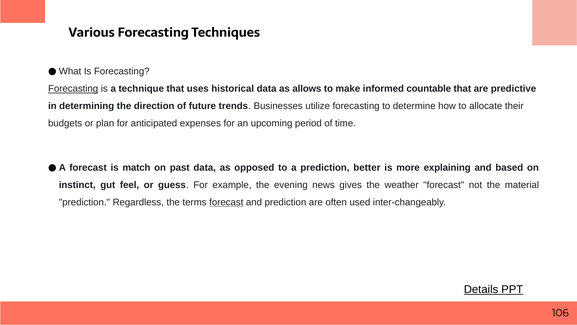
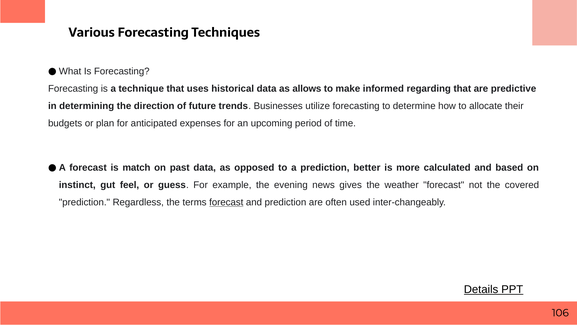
Forecasting underline: present -> none (73, 89)
countable: countable -> regarding (429, 89)
explaining: explaining -> calculated (447, 167)
material: material -> covered (522, 185)
